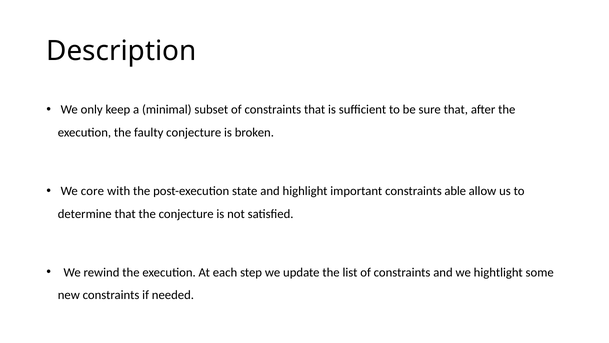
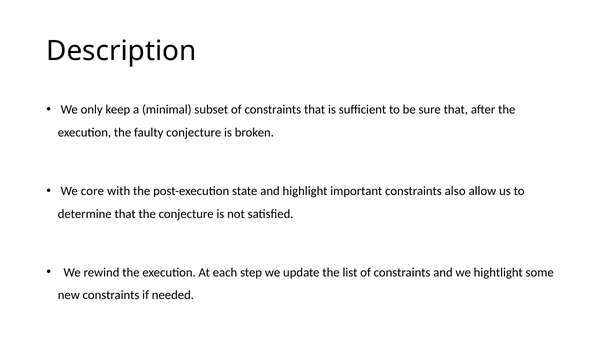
able: able -> also (455, 191)
